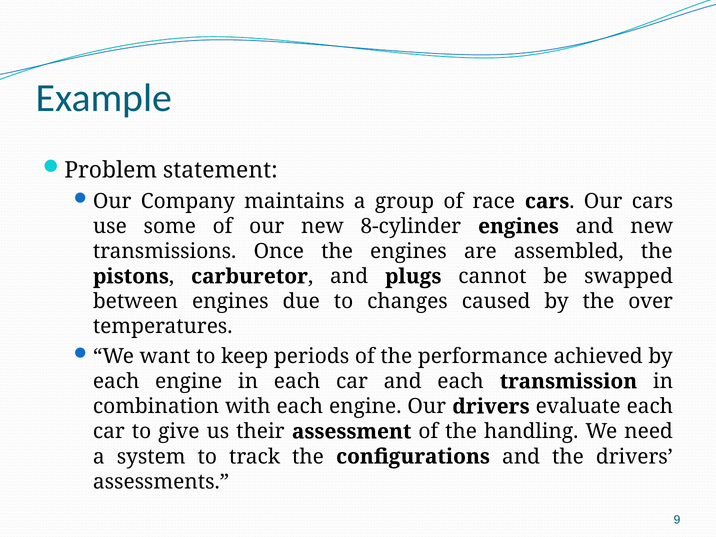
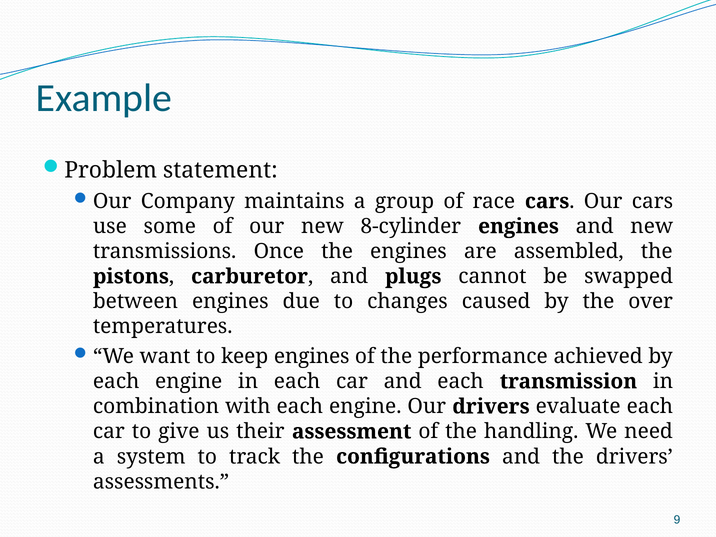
keep periods: periods -> engines (312, 356)
